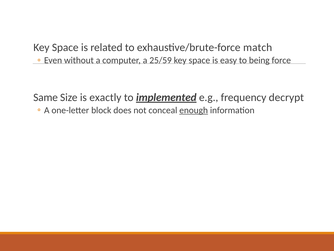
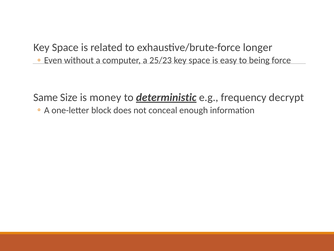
match: match -> longer (258, 47)
25/59: 25/59 -> 25/23 (161, 60)
exactly: exactly -> money (105, 97)
implemented: implemented -> deterministic (166, 97)
enough underline: present -> none (194, 110)
